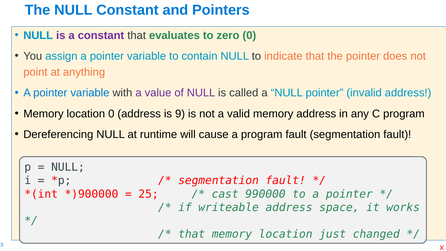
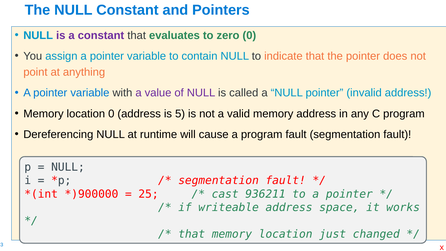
9: 9 -> 5 (180, 114)
990000: 990000 -> 936211 (265, 194)
